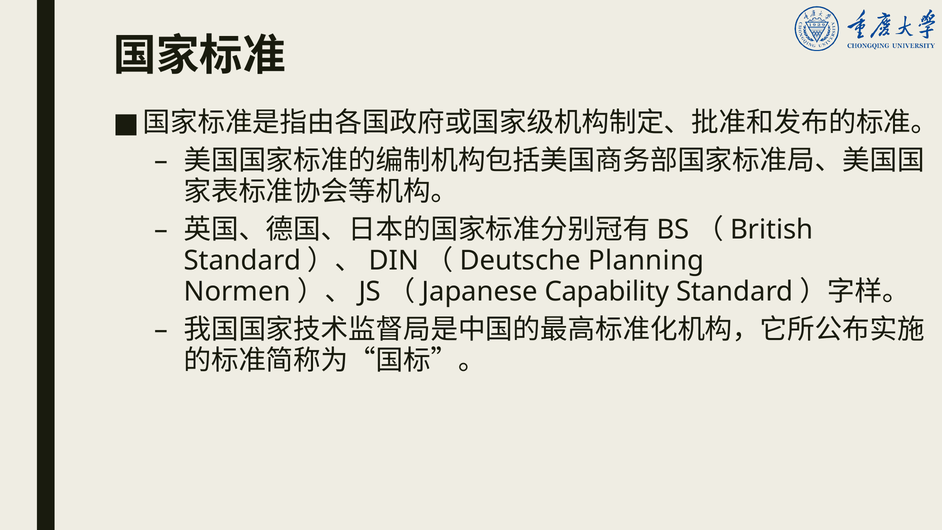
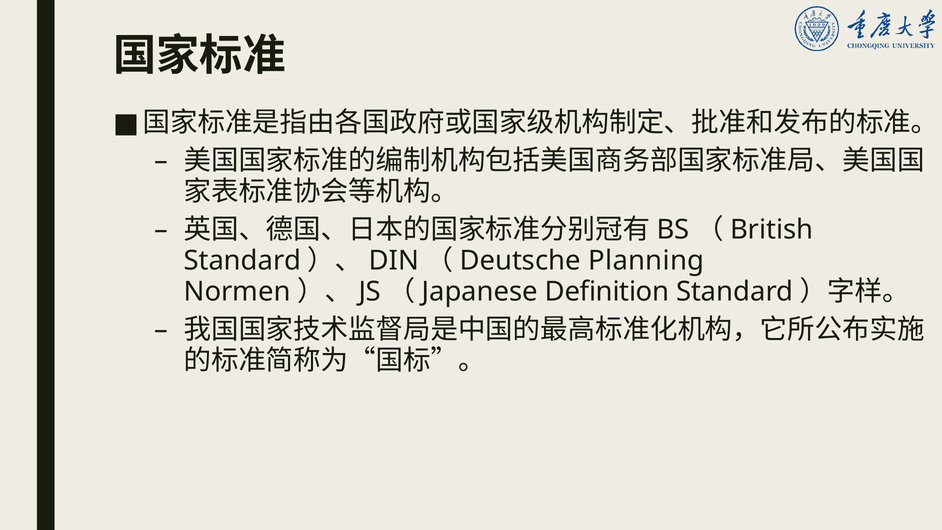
Capability: Capability -> Definition (607, 291)
